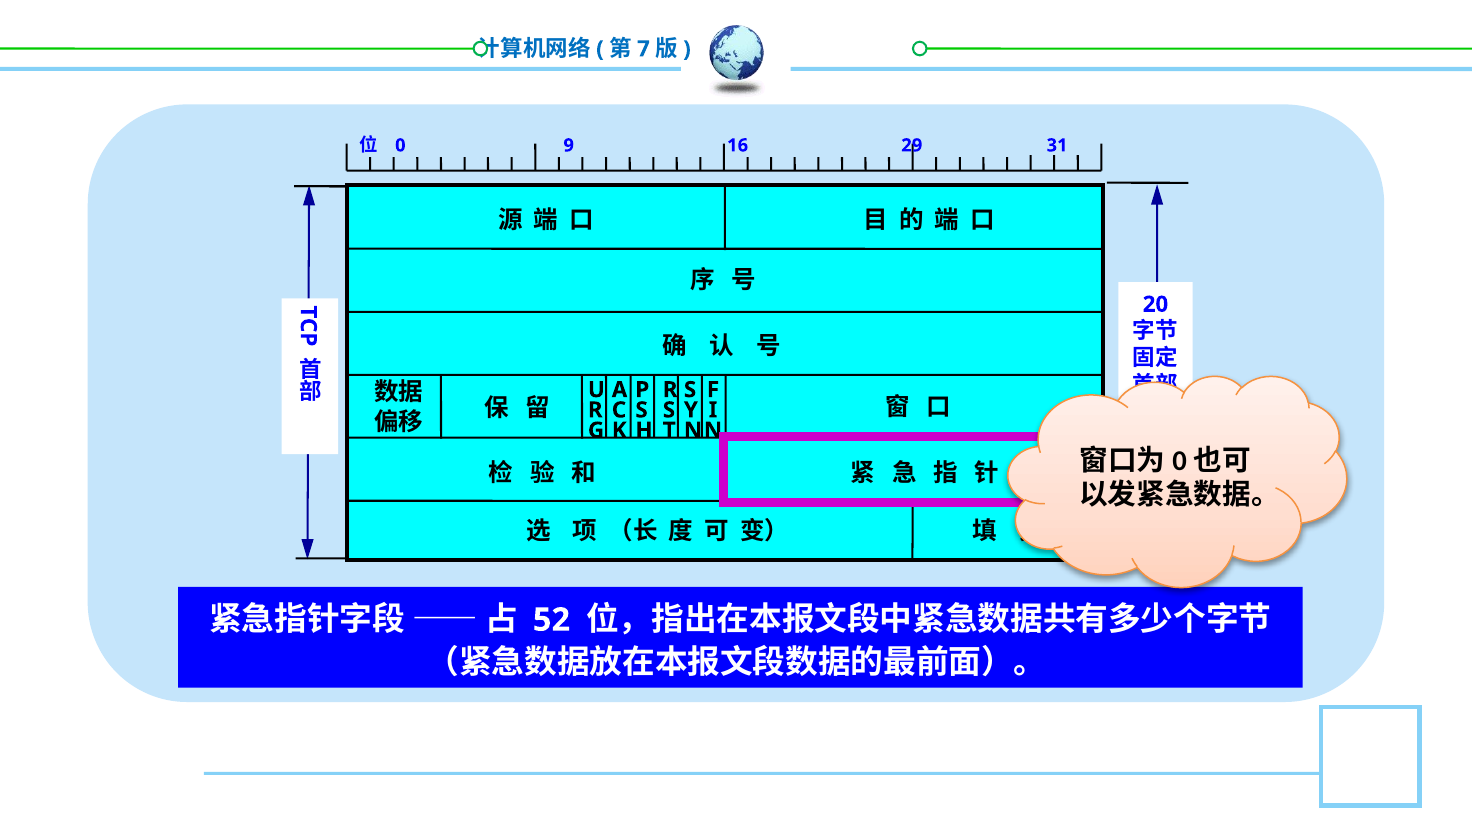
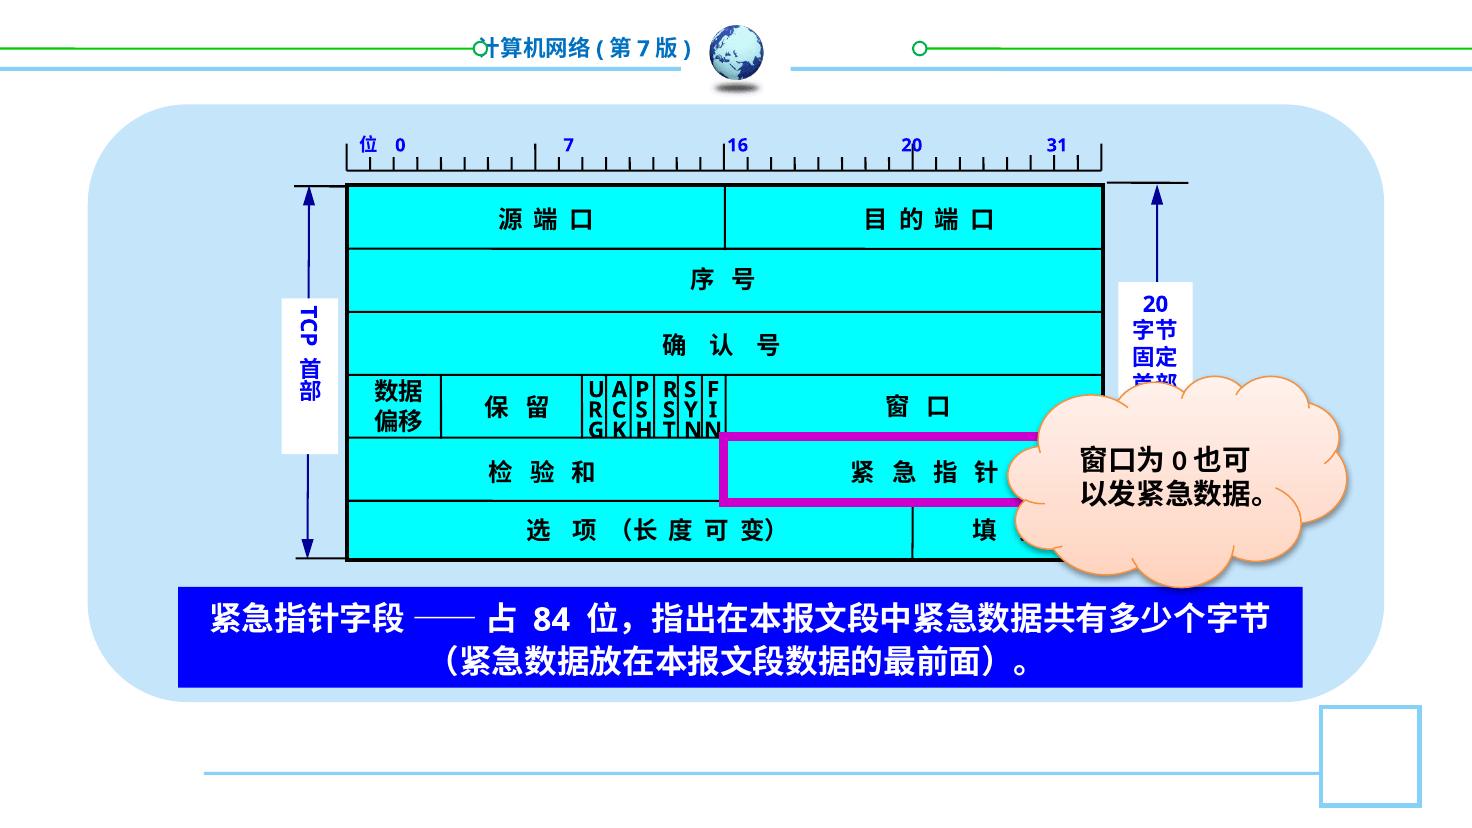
0 9: 9 -> 7 (569, 145)
16 29: 29 -> 20 (912, 145)
52: 52 -> 84 (551, 620)
